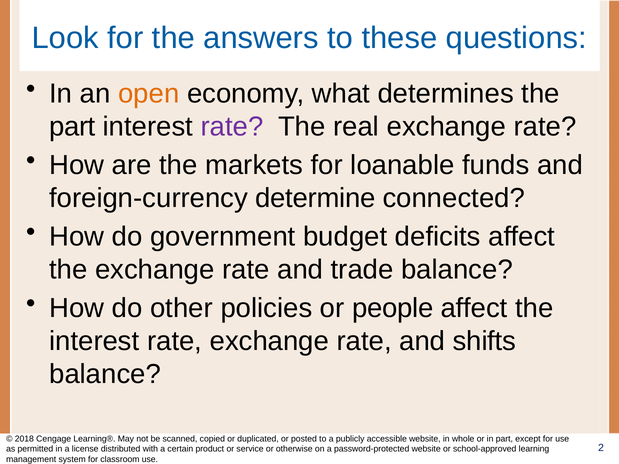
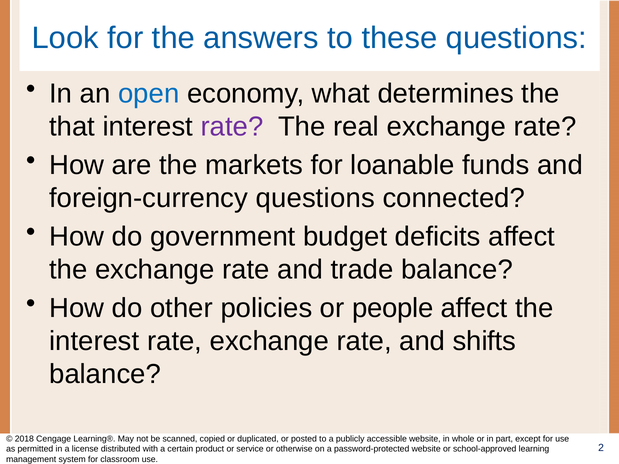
open colour: orange -> blue (149, 94)
part: part -> that (72, 127)
foreign-currency determine: determine -> questions (315, 198)
